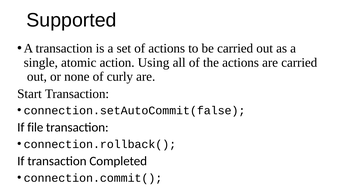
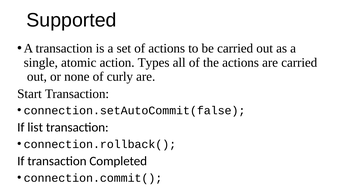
Using: Using -> Types (154, 63)
file: file -> list (35, 127)
